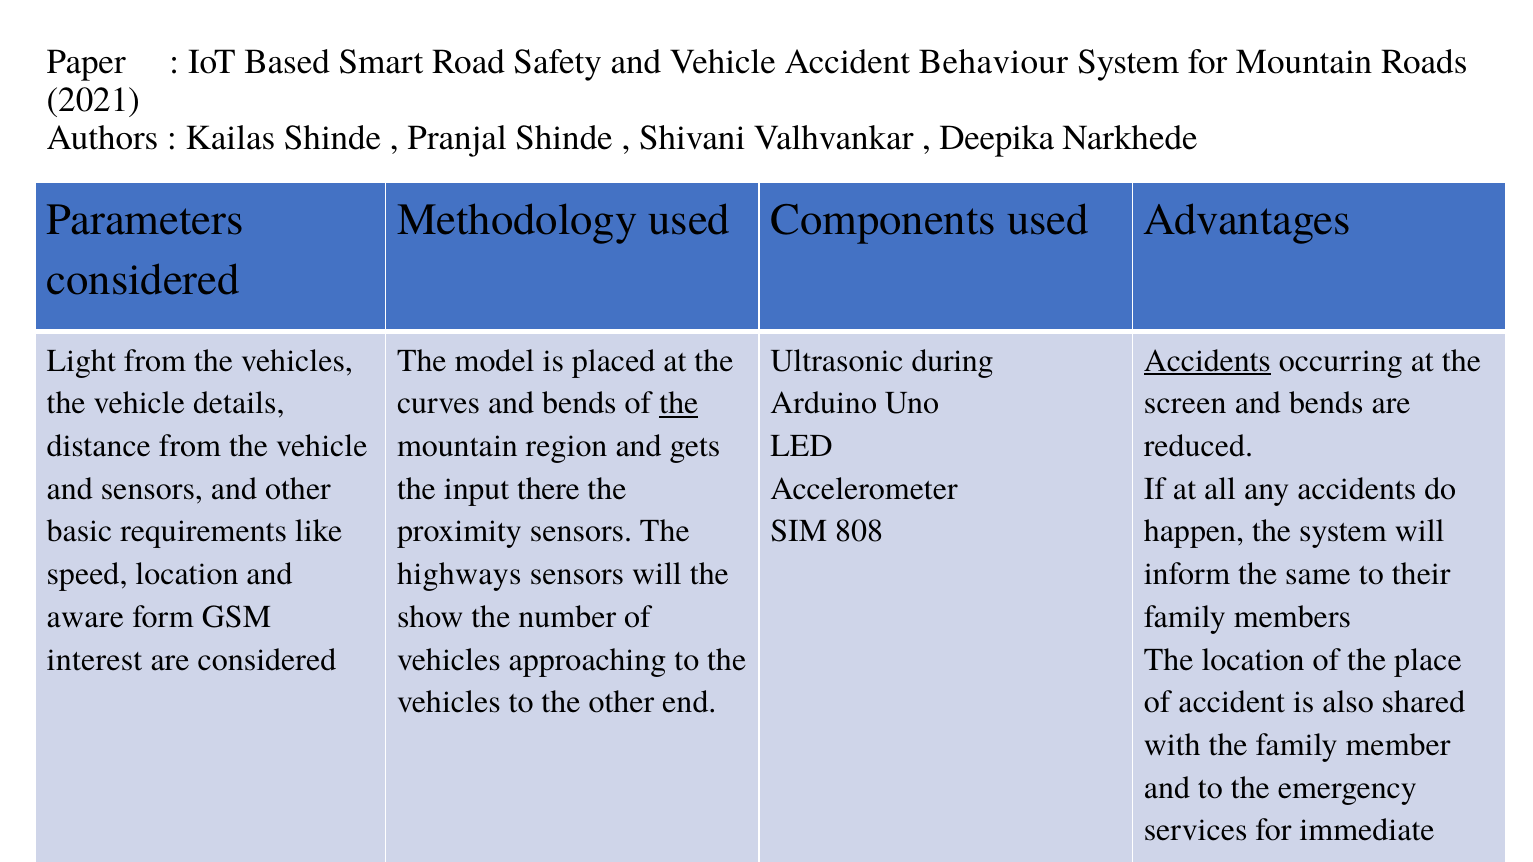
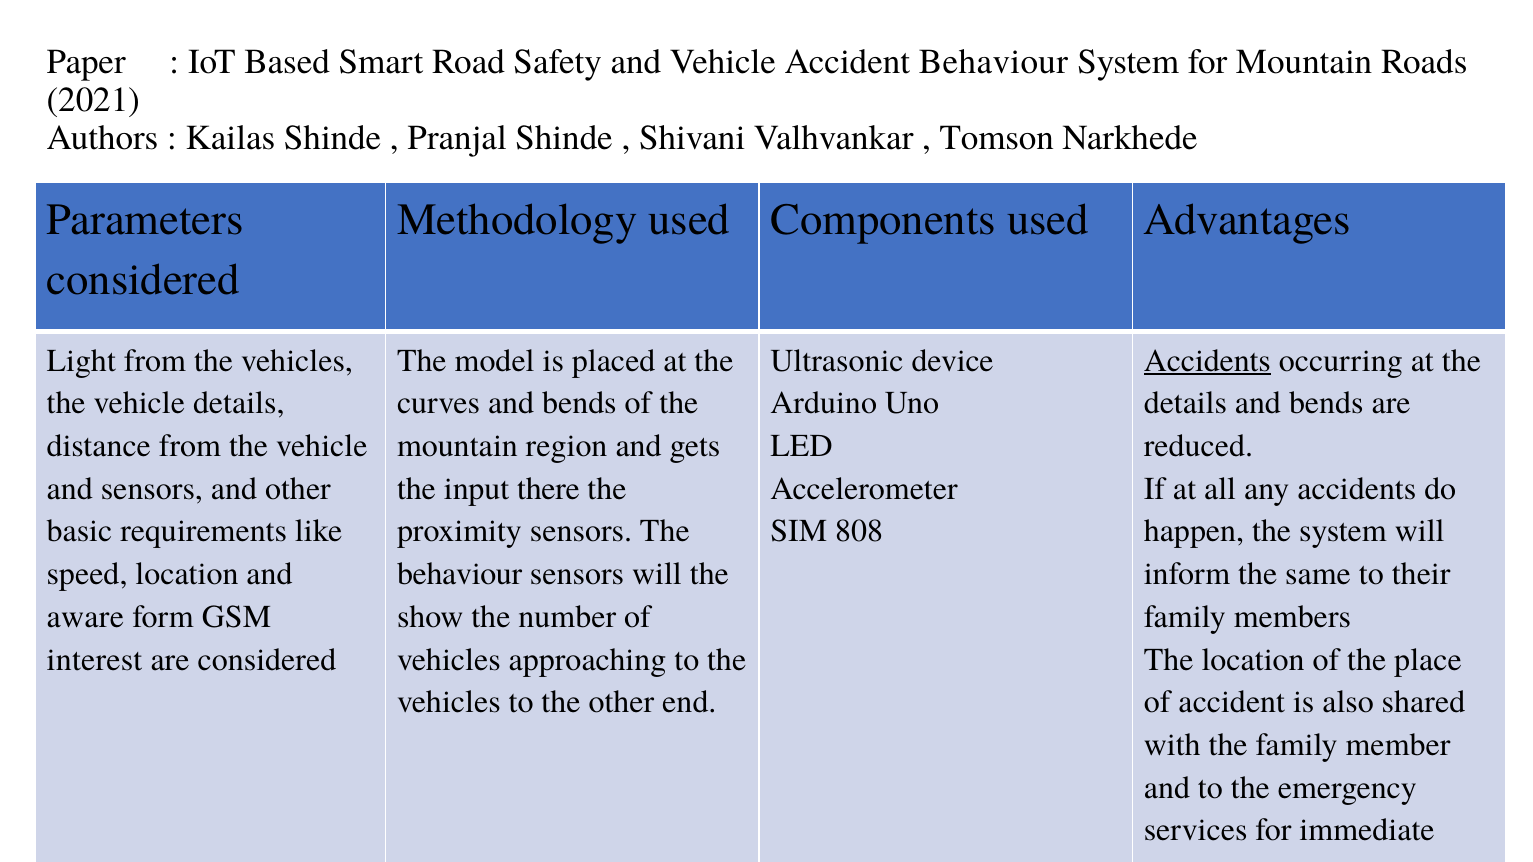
Deepika: Deepika -> Tomson (997, 138)
during: during -> device (953, 361)
the underline: present -> none (679, 403)
screen: screen -> details (1185, 403)
highways: highways -> behaviour (460, 574)
